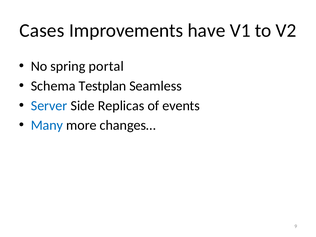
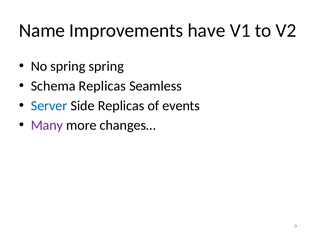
Cases: Cases -> Name (42, 31)
spring portal: portal -> spring (106, 66)
Schema Testplan: Testplan -> Replicas (102, 86)
Many colour: blue -> purple (47, 125)
